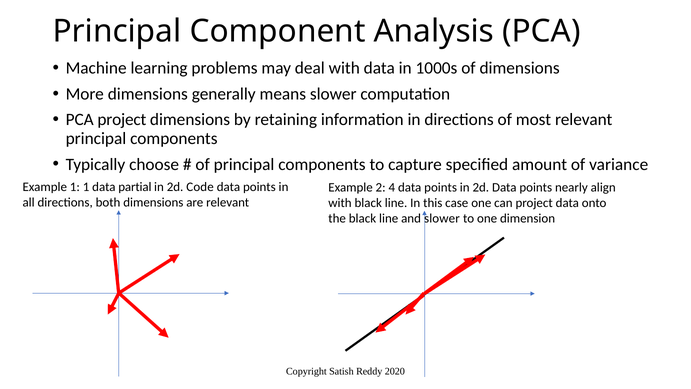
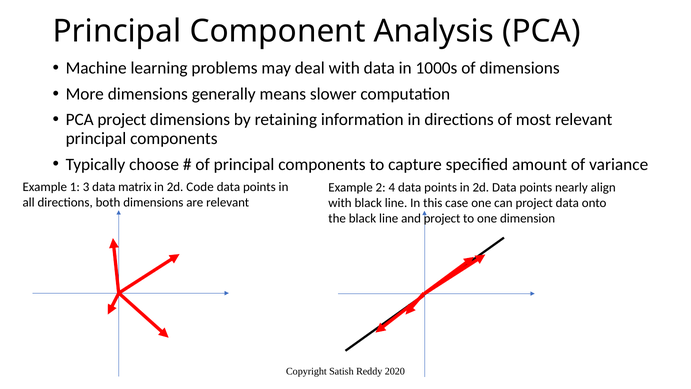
1 1: 1 -> 3 (86, 187)
partial: partial -> matrix (135, 187)
and slower: slower -> project (442, 219)
